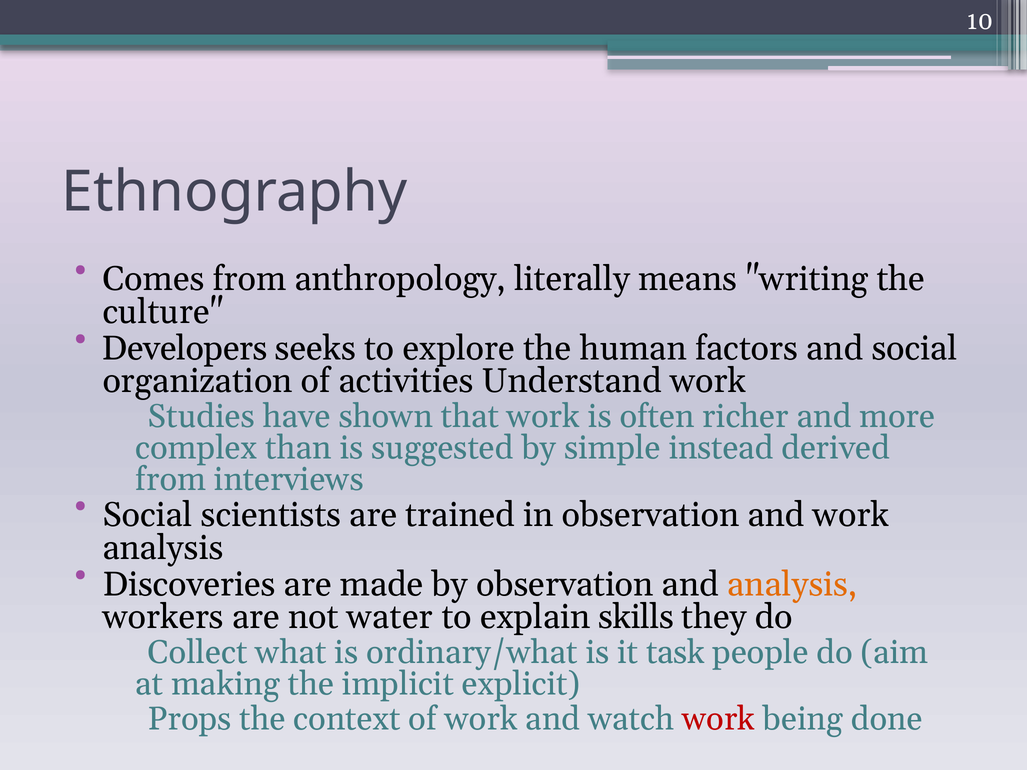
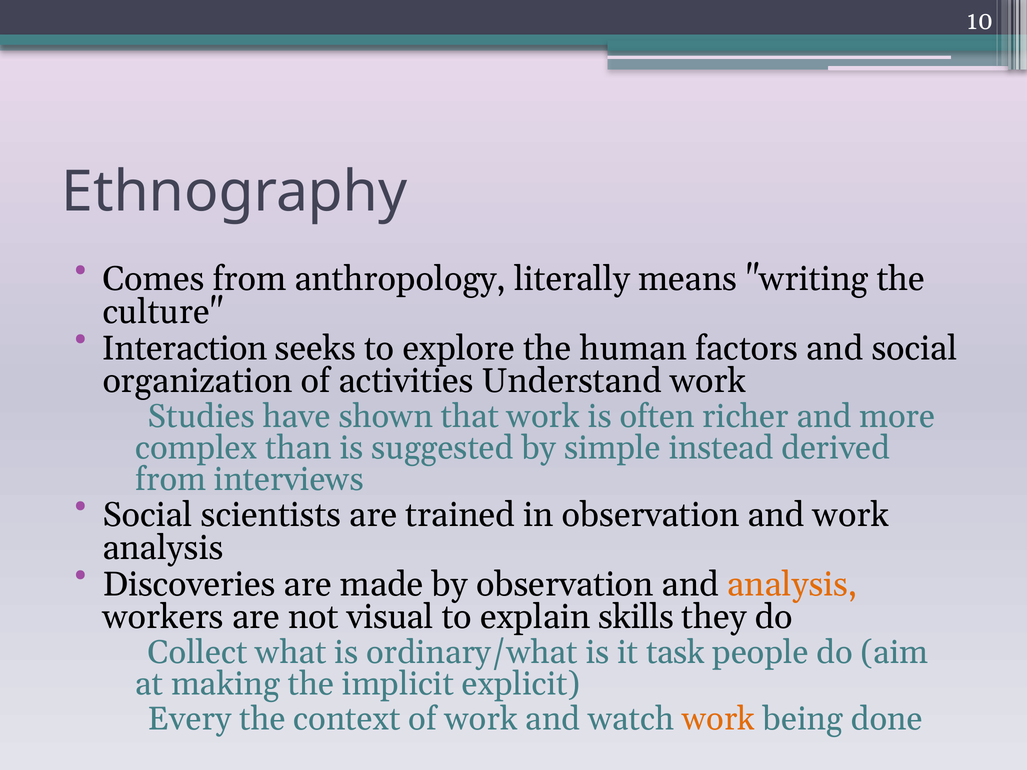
Developers: Developers -> Interaction (185, 348)
water: water -> visual (390, 617)
Props: Props -> Every (190, 719)
work colour: red -> orange (719, 719)
